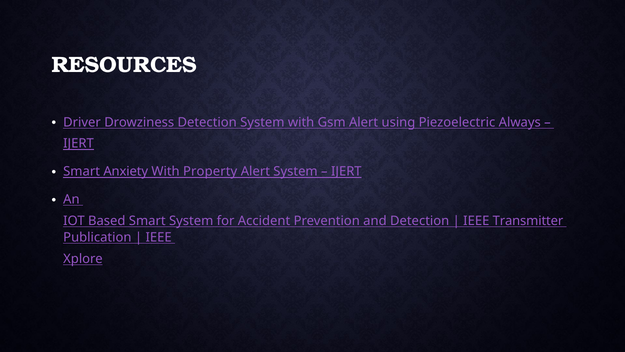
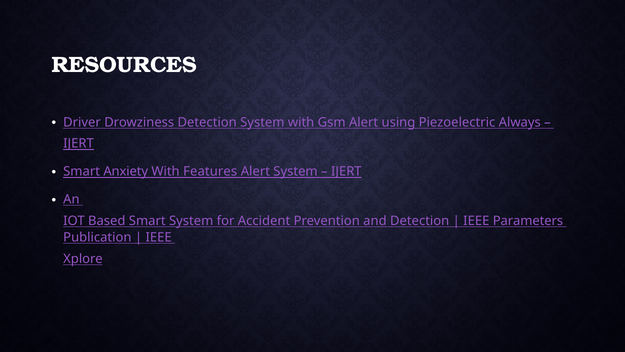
Property: Property -> Features (210, 171)
Transmitter: Transmitter -> Parameters (528, 221)
